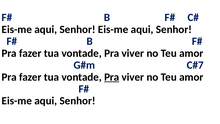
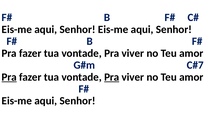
Pra underline: none -> present (9, 77)
